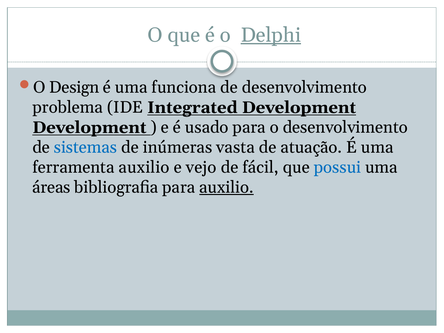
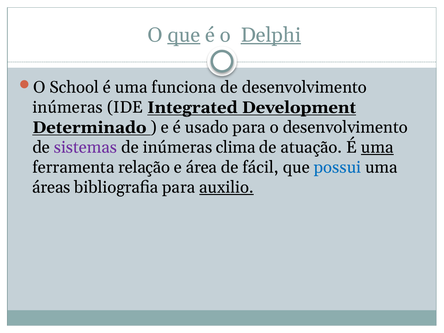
que underline: none -> present (184, 35)
Design: Design -> School (74, 87)
problema: problema -> inúmeras (68, 107)
Development: Development -> Determinado (89, 127)
sistemas colour: blue -> purple (86, 147)
vasta: vasta -> clima (236, 147)
uma underline: none -> present (377, 147)
ferramenta auxilio: auxilio -> relação (144, 167)
vejo: vejo -> área (201, 167)
